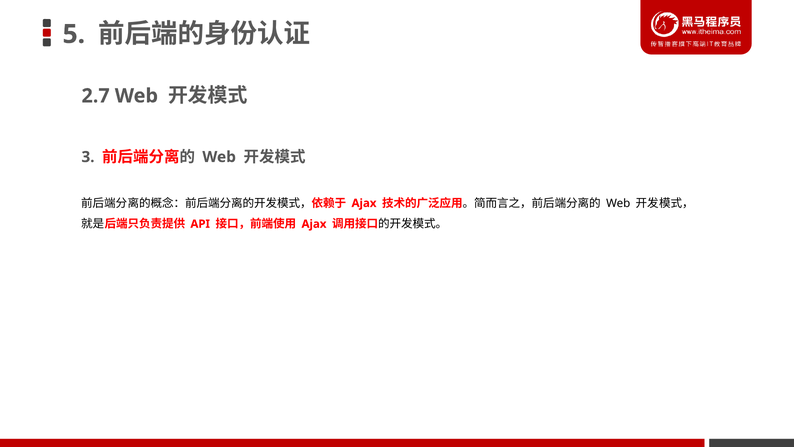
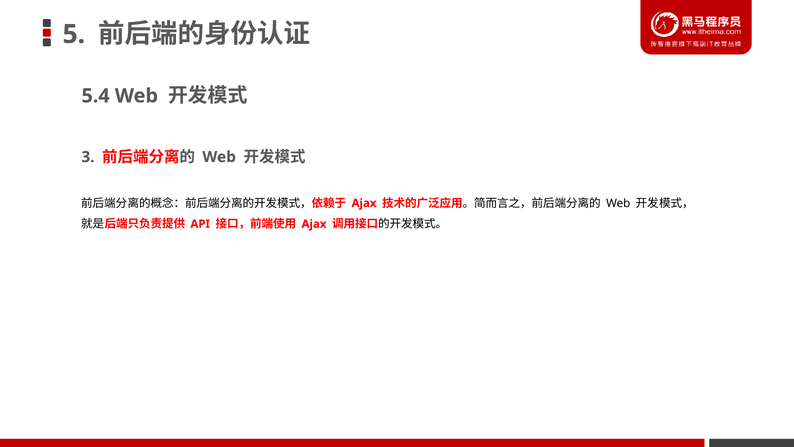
2.7: 2.7 -> 5.4 (96, 96)
